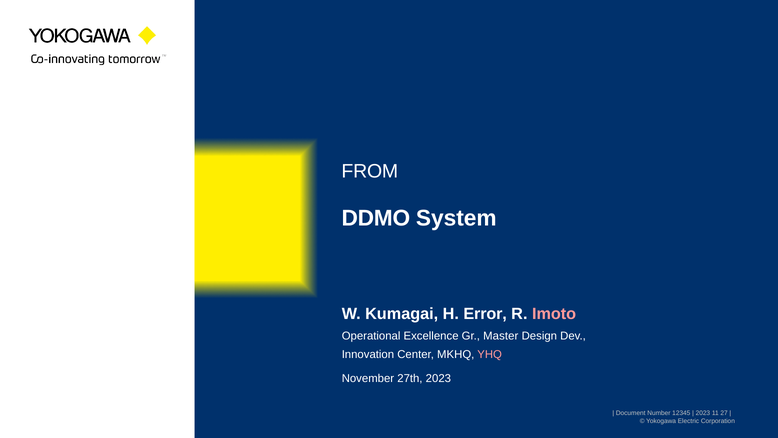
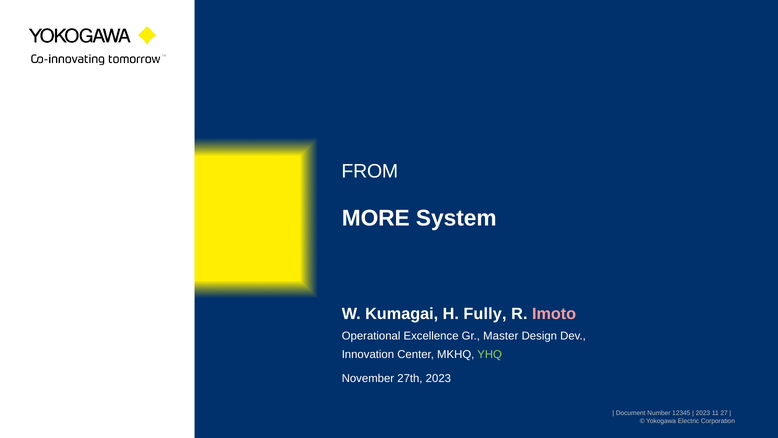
DDMO: DDMO -> MORE (376, 218)
Error: Error -> Fully (485, 314)
YHQ colour: pink -> light green (490, 354)
